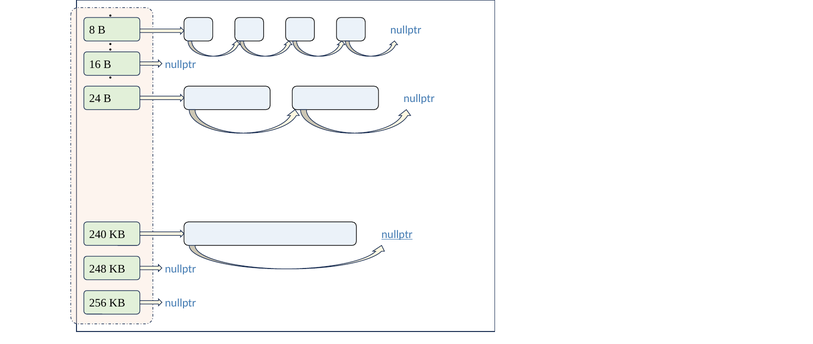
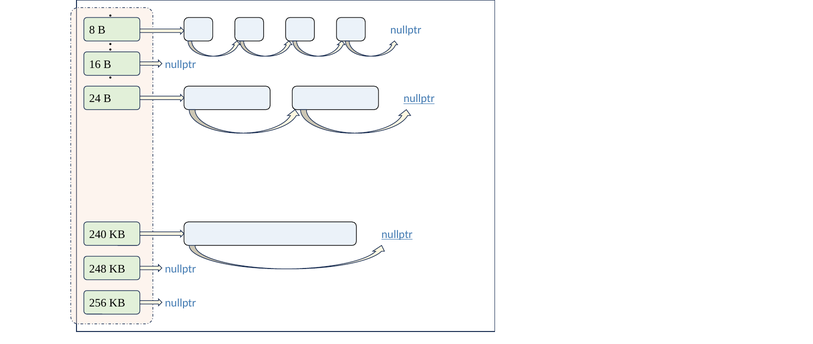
nullptr underline: none -> present (419, 99)
